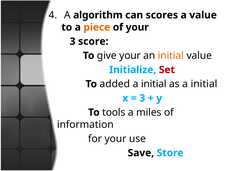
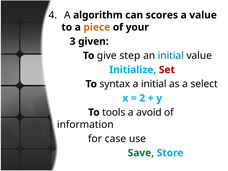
score: score -> given (93, 41)
give your: your -> step (130, 56)
initial colour: orange -> blue (171, 56)
added: added -> syntax (115, 84)
as a initial: initial -> select (204, 84)
3: 3 -> 2 (142, 98)
miles: miles -> avoid (149, 112)
for your: your -> case (115, 139)
Save colour: black -> green (141, 153)
